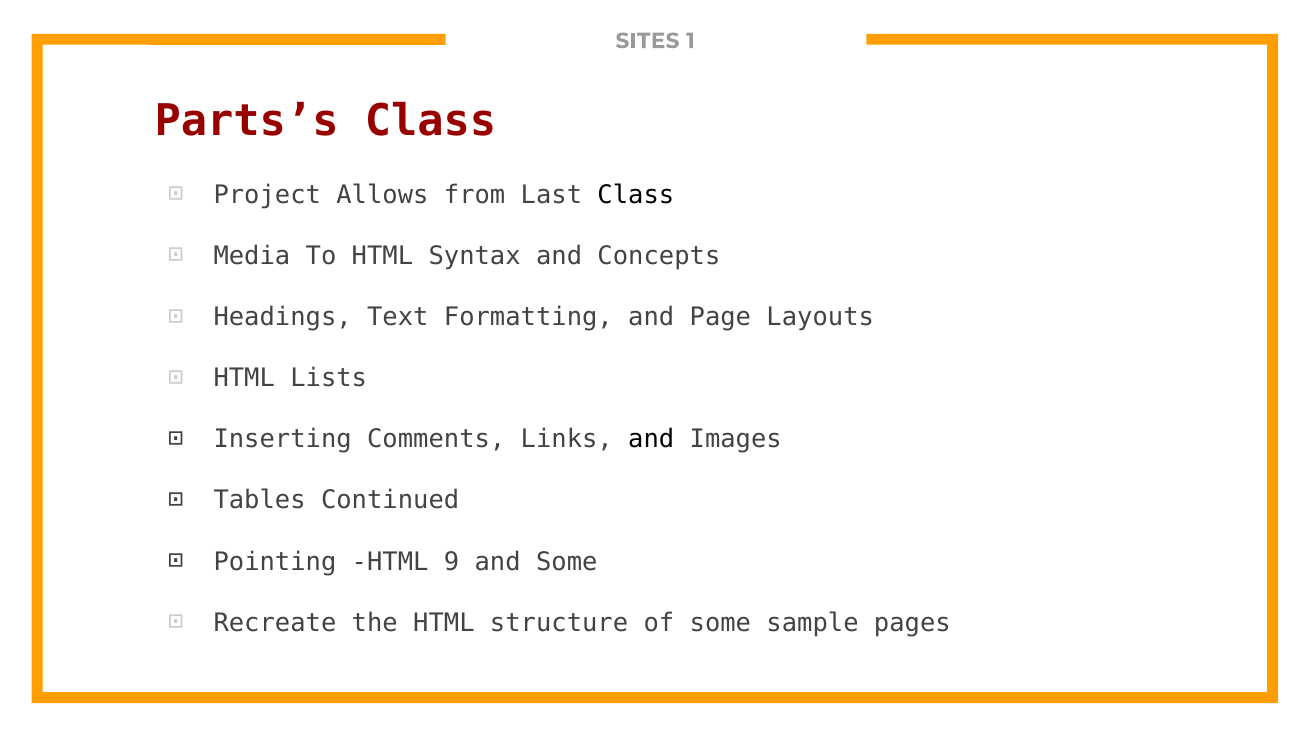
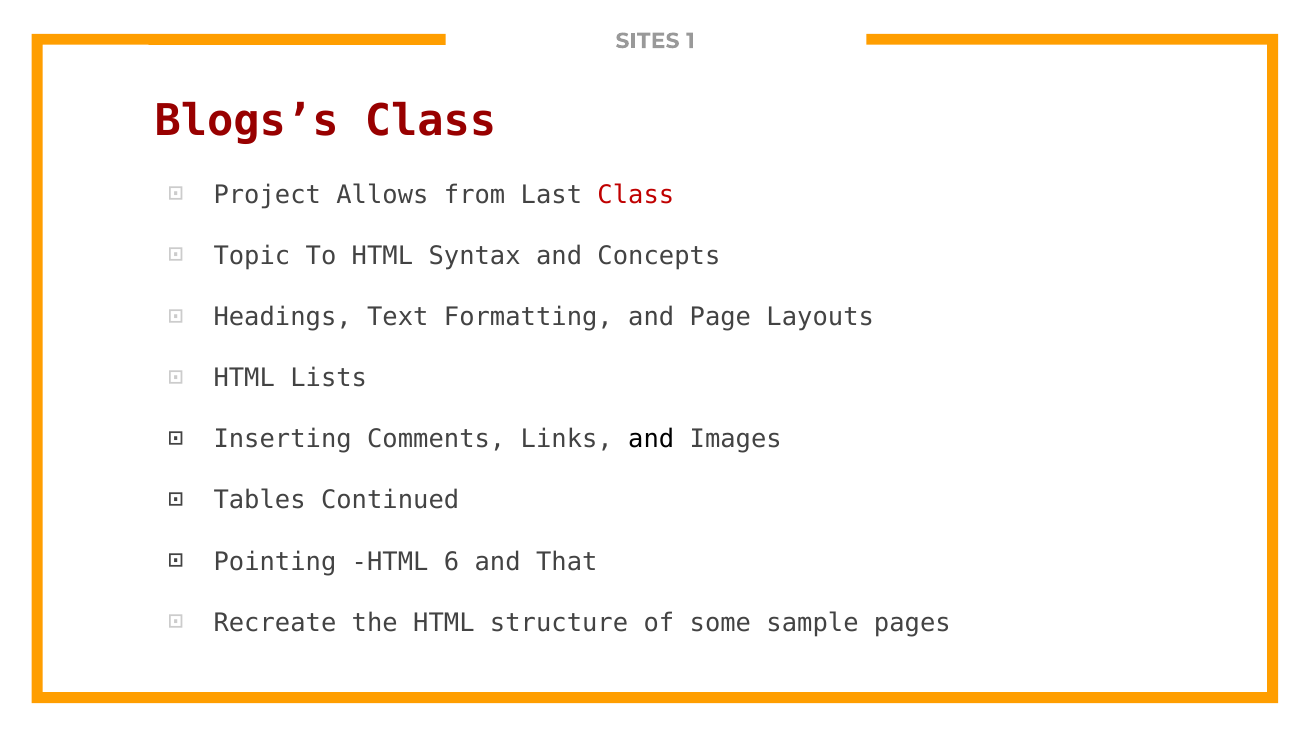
Parts’s: Parts’s -> Blogs’s (247, 121)
Class colour: black -> red (636, 195)
Media: Media -> Topic (252, 256)
9: 9 -> 6 (452, 562)
and Some: Some -> That (567, 562)
